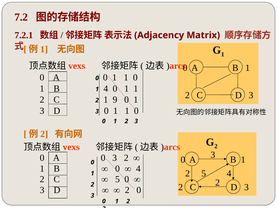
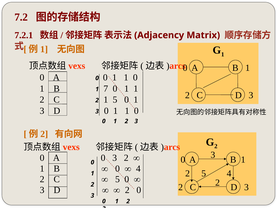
B 4: 4 -> 7 (106, 89)
1 9: 9 -> 5 (115, 100)
